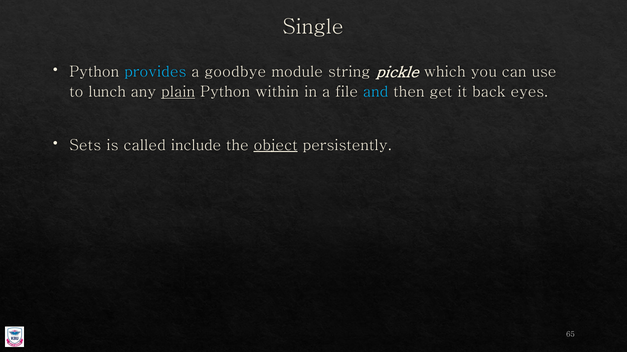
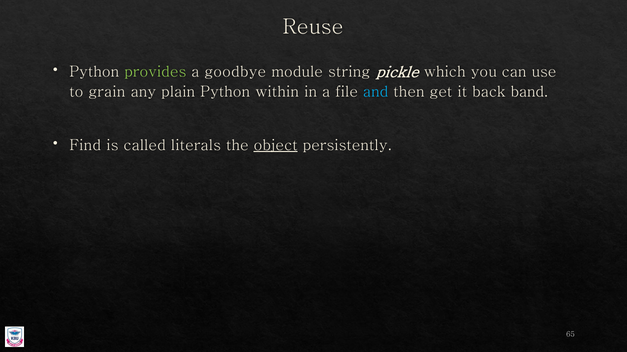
Single: Single -> Reuse (313, 27)
provides colour: light blue -> light green (155, 72)
lunch: lunch -> grain (107, 92)
plain underline: present -> none (178, 92)
eyes: eyes -> band (529, 92)
Sets: Sets -> Find (85, 145)
include: include -> literals (196, 145)
